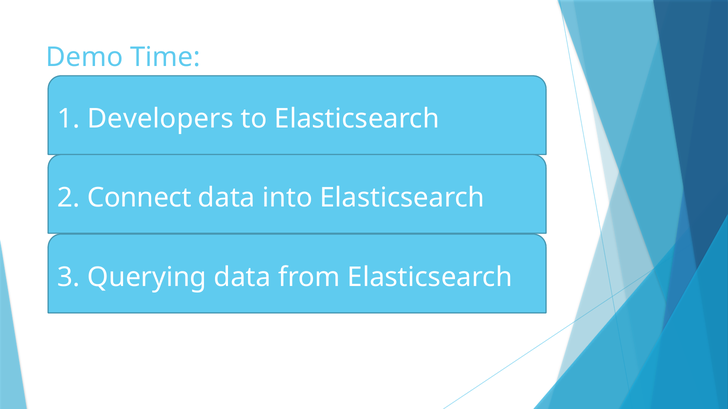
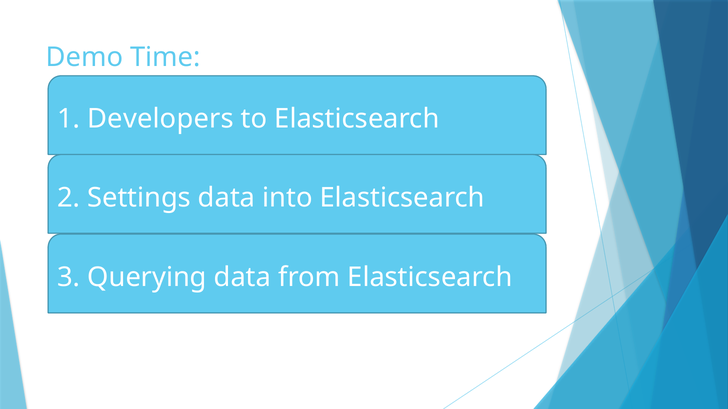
Connect: Connect -> Settings (139, 198)
